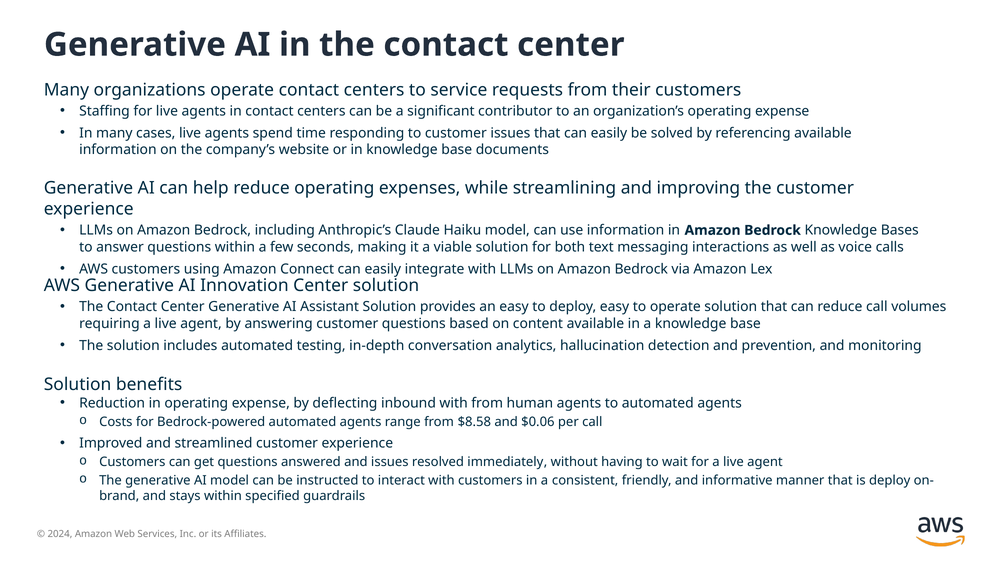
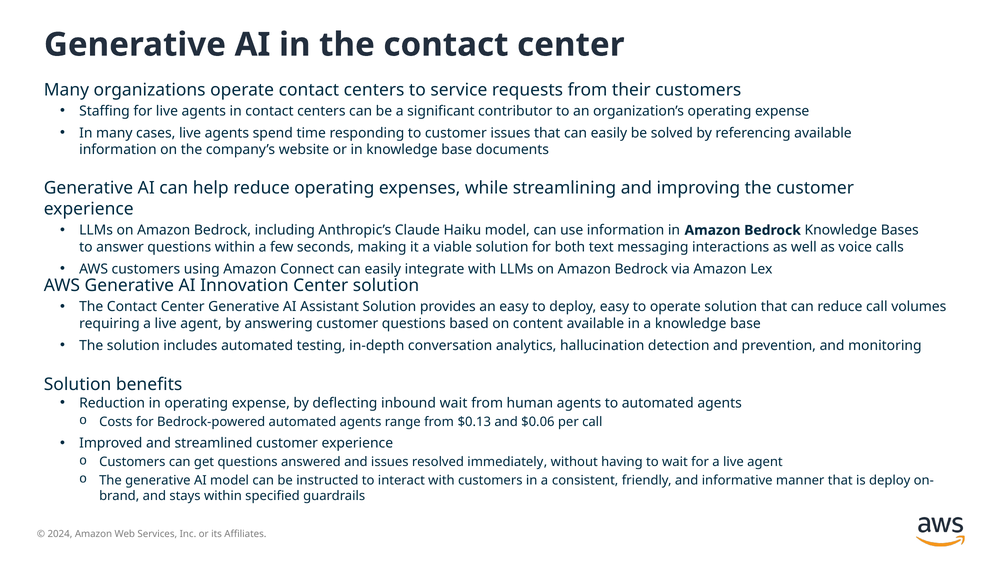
inbound with: with -> wait (454, 403)
$8.58: $8.58 -> $0.13 (474, 422)
